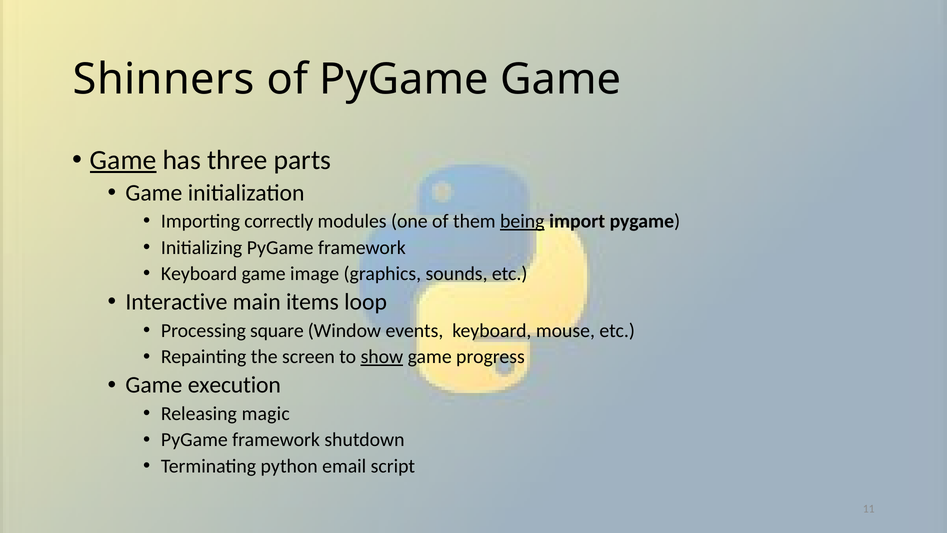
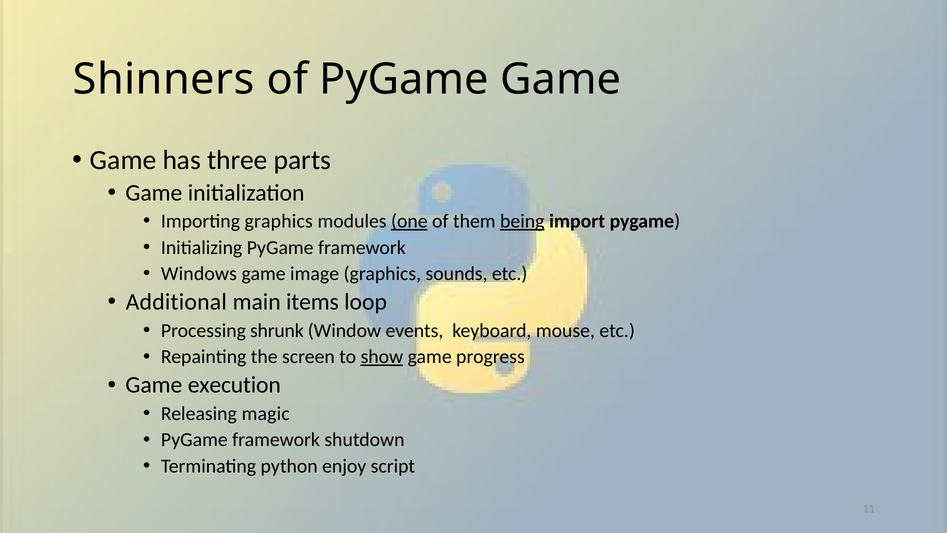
Game underline: present -> none (123, 160)
Importing correctly: correctly -> graphics (279, 221)
one underline: none -> present (409, 221)
Keyboard: Keyboard -> Windows (199, 274)
Interactive: Interactive -> Additional (176, 302)
square: square -> shrunk (277, 330)
email: email -> enjoy (344, 466)
